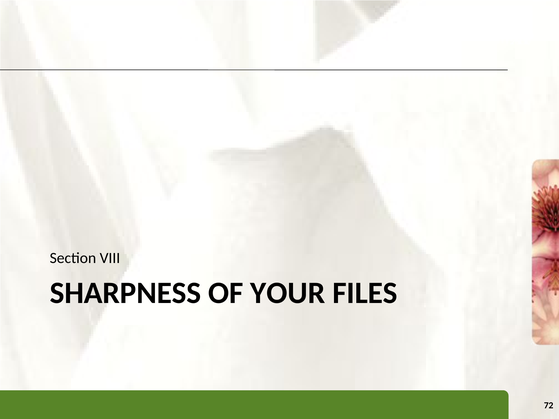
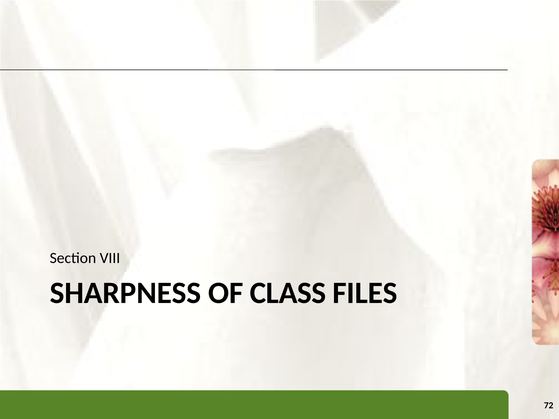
YOUR: YOUR -> CLASS (288, 293)
